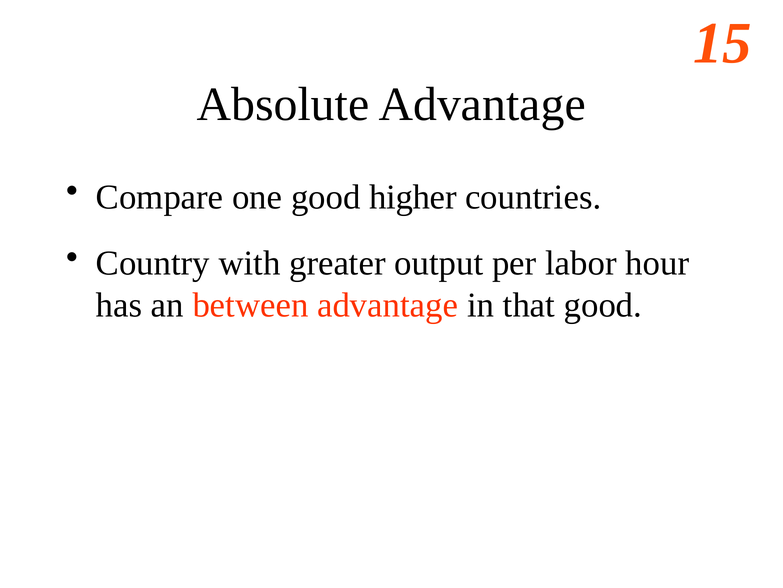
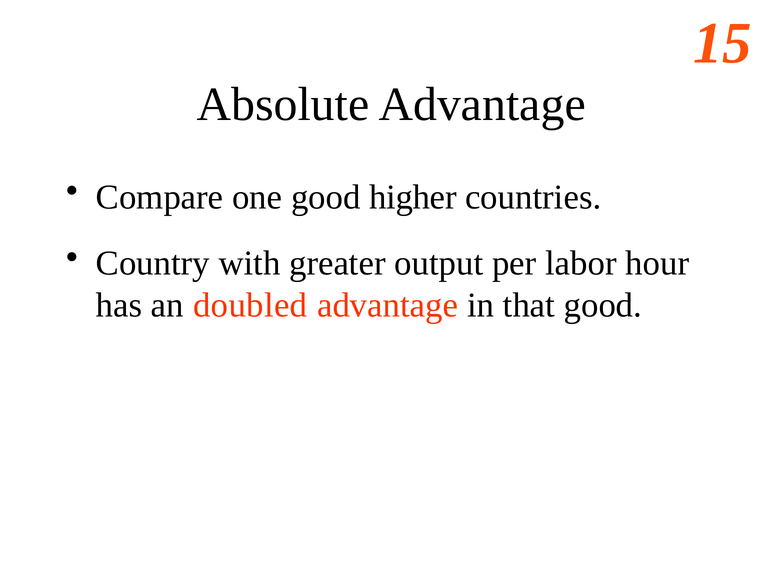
between: between -> doubled (250, 305)
